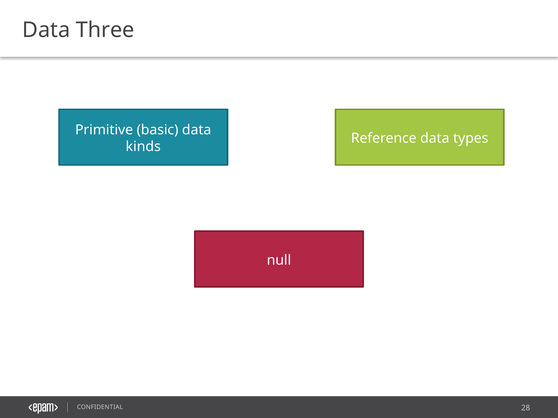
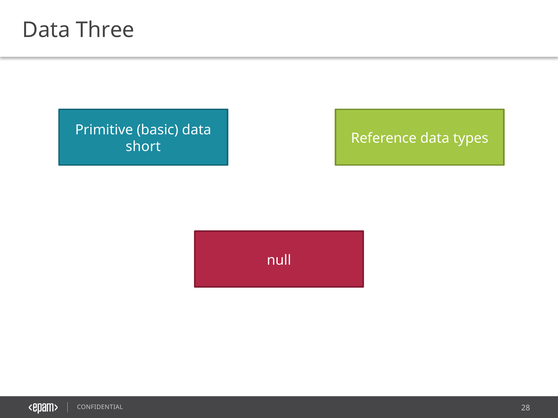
kinds: kinds -> short (143, 147)
